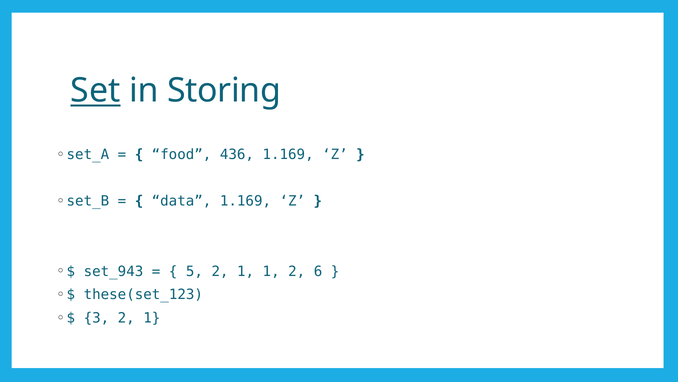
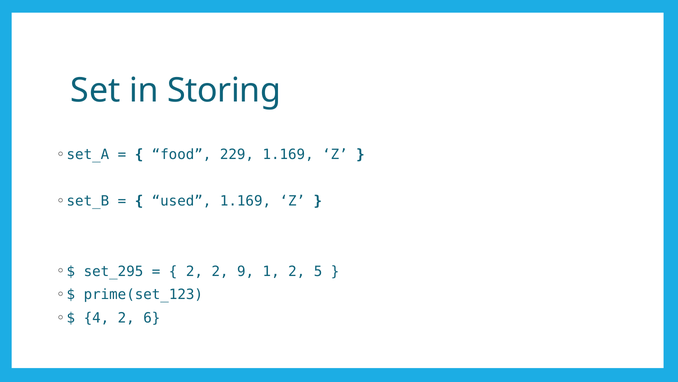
Set underline: present -> none (95, 91)
436: 436 -> 229 (237, 154)
data: data -> used (182, 201)
set_943: set_943 -> set_295 (113, 271)
5: 5 -> 2 (194, 271)
1: 1 -> 9 (246, 271)
6: 6 -> 5 (318, 271)
these(set_123: these(set_123 -> prime(set_123 (143, 294)
3: 3 -> 4 (96, 318)
1: 1 -> 6 (152, 318)
